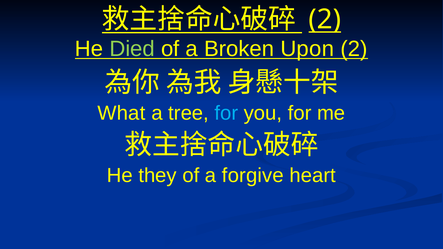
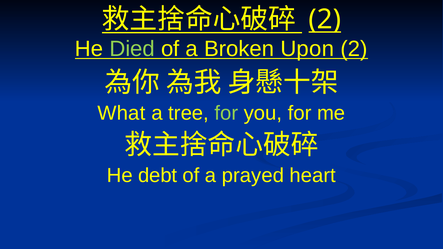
for colour: light blue -> light green (226, 113)
they: they -> debt (158, 175)
forgive: forgive -> prayed (253, 175)
